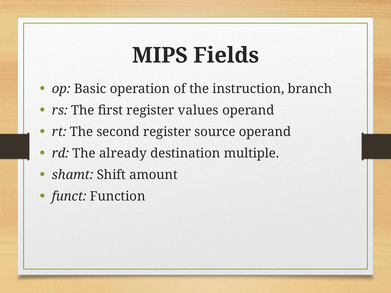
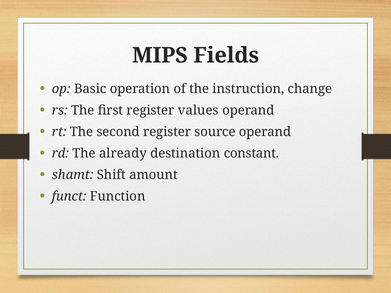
branch: branch -> change (310, 89)
multiple: multiple -> constant (251, 153)
